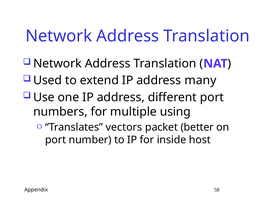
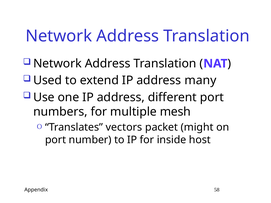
using: using -> mesh (175, 112)
better: better -> might (197, 127)
